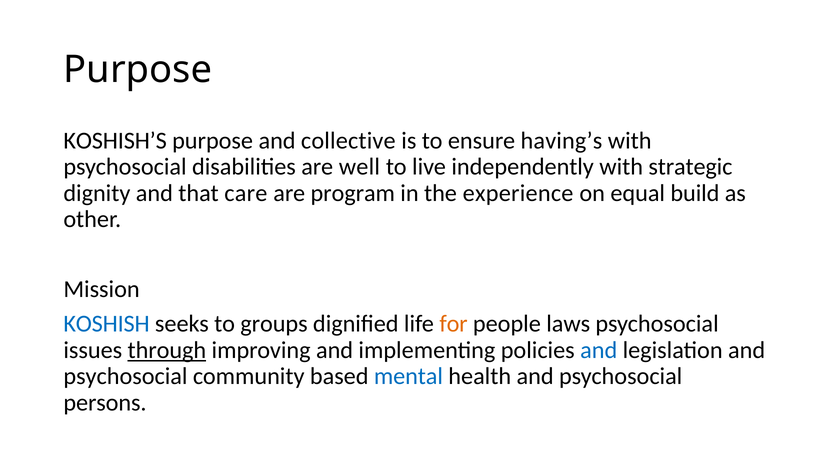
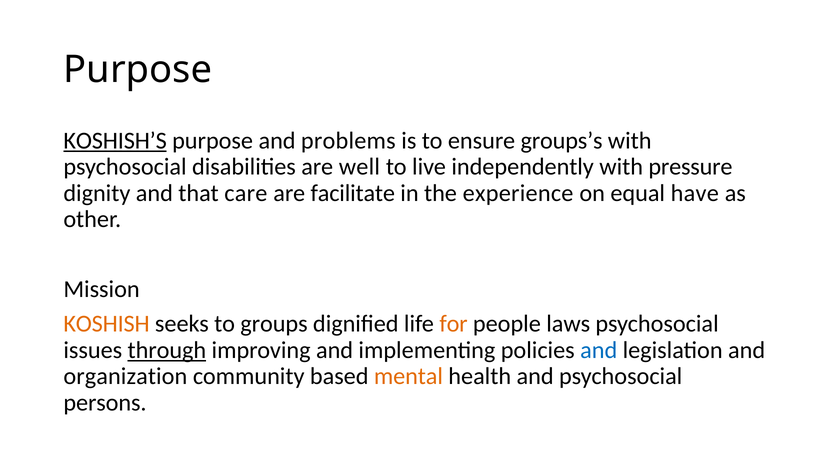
KOSHISH’S underline: none -> present (115, 141)
collective: collective -> problems (348, 141)
having’s: having’s -> groups’s (562, 141)
strategic: strategic -> pressure (690, 167)
program: program -> facilitate (353, 193)
build: build -> have (695, 193)
KOSHISH colour: blue -> orange (107, 324)
psychosocial: psychosocial -> organization (125, 376)
mental colour: blue -> orange (408, 376)
